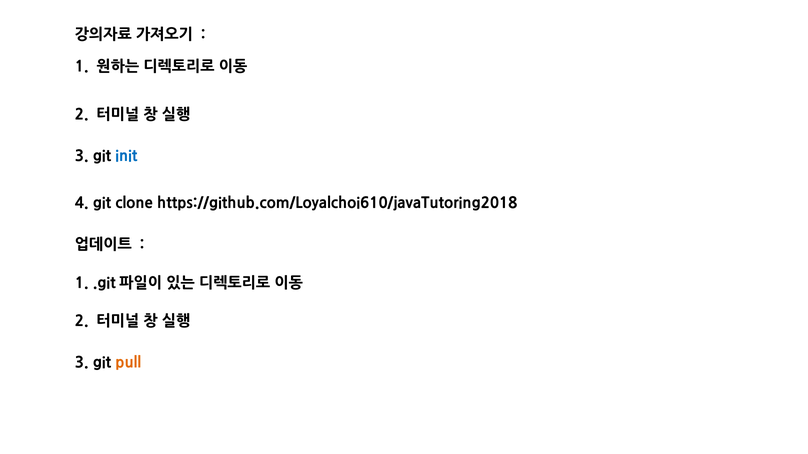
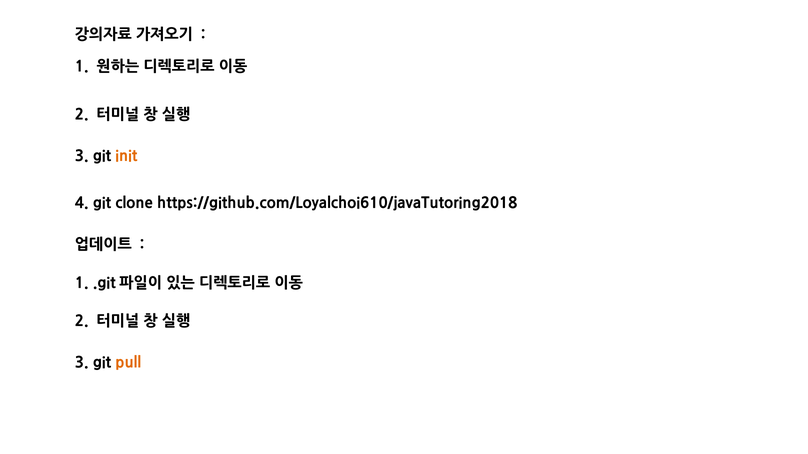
init colour: blue -> orange (126, 157)
